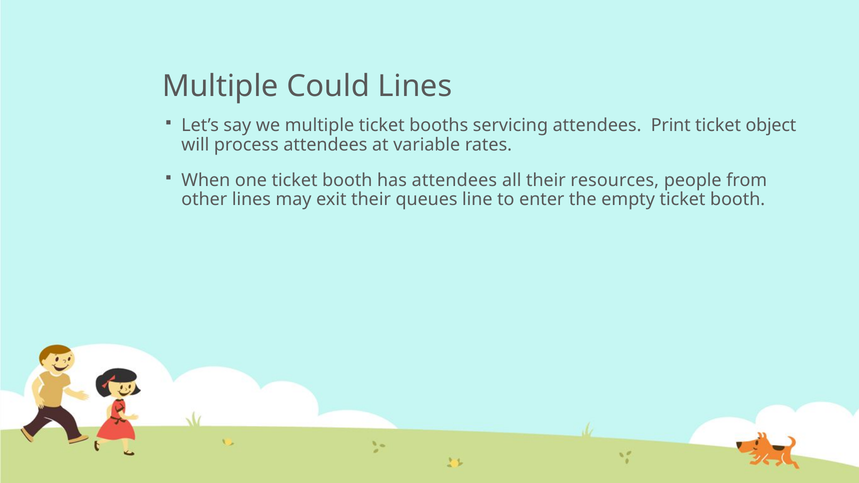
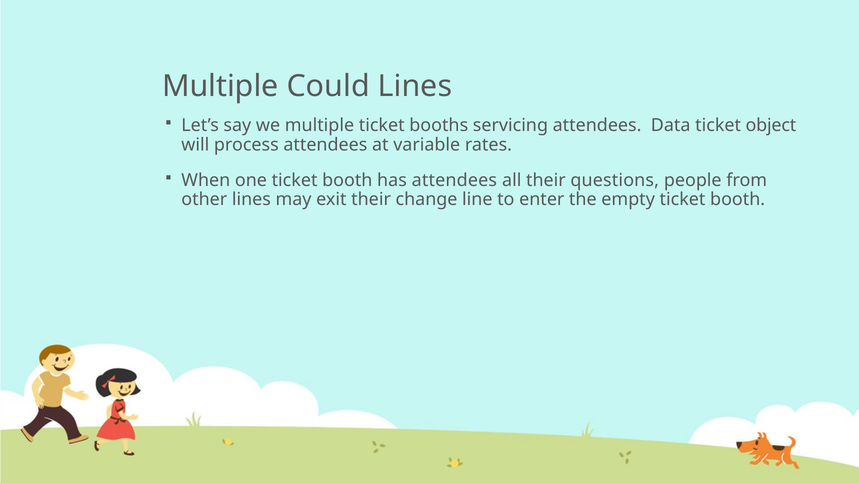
Print: Print -> Data (671, 126)
resources: resources -> questions (615, 180)
queues: queues -> change (427, 200)
